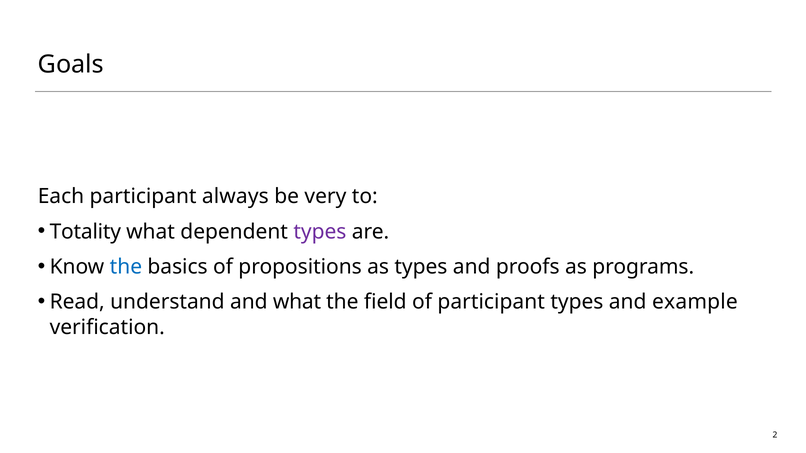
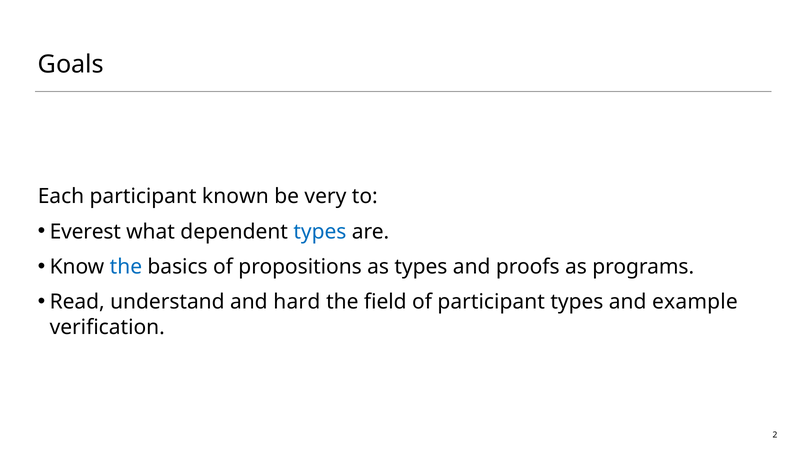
always: always -> known (235, 197)
Totality: Totality -> Everest (85, 232)
types colour: purple -> blue (320, 232)
and what: what -> hard (297, 302)
